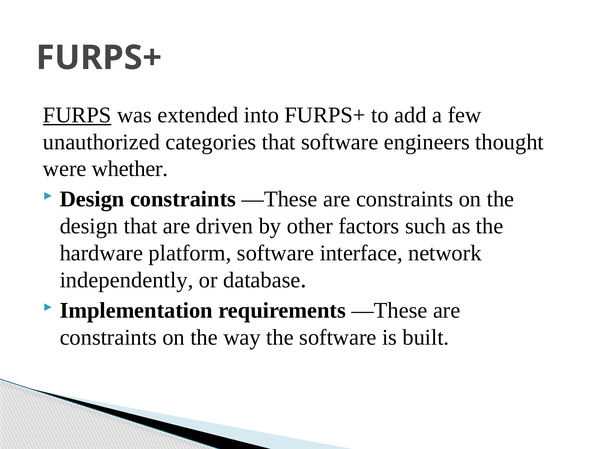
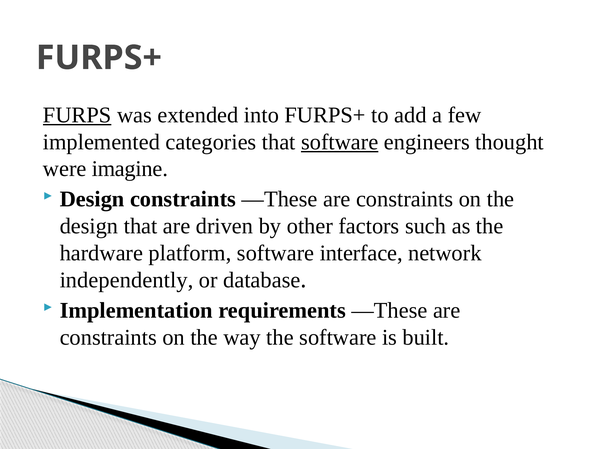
unauthorized: unauthorized -> implemented (101, 142)
software underline: none -> present (340, 142)
whether: whether -> imagine (130, 169)
